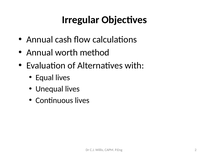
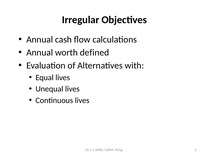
method: method -> defined (95, 52)
